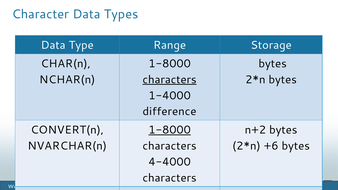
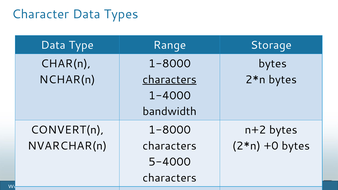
difference: difference -> bandwidth (170, 112)
1-8000 underline: present -> none (170, 130)
+6: +6 -> +0 (271, 146)
4-4000: 4-4000 -> 5-4000 (170, 162)
